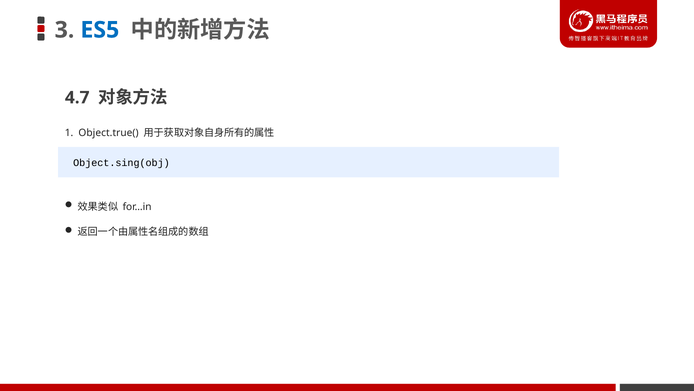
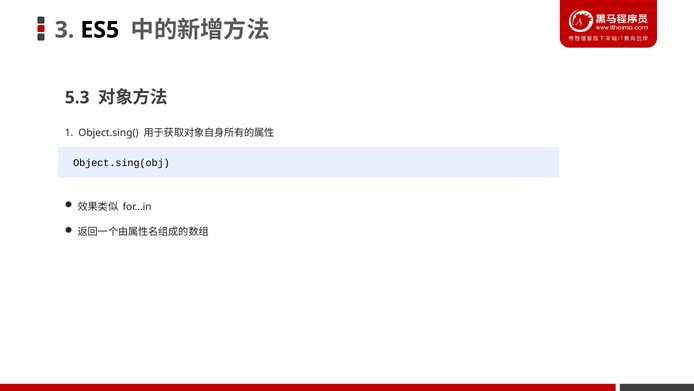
ES5 colour: blue -> black (100, 30)
4.7: 4.7 -> 5.3 (77, 97)
Object.true(: Object.true( -> Object.sing( (109, 133)
